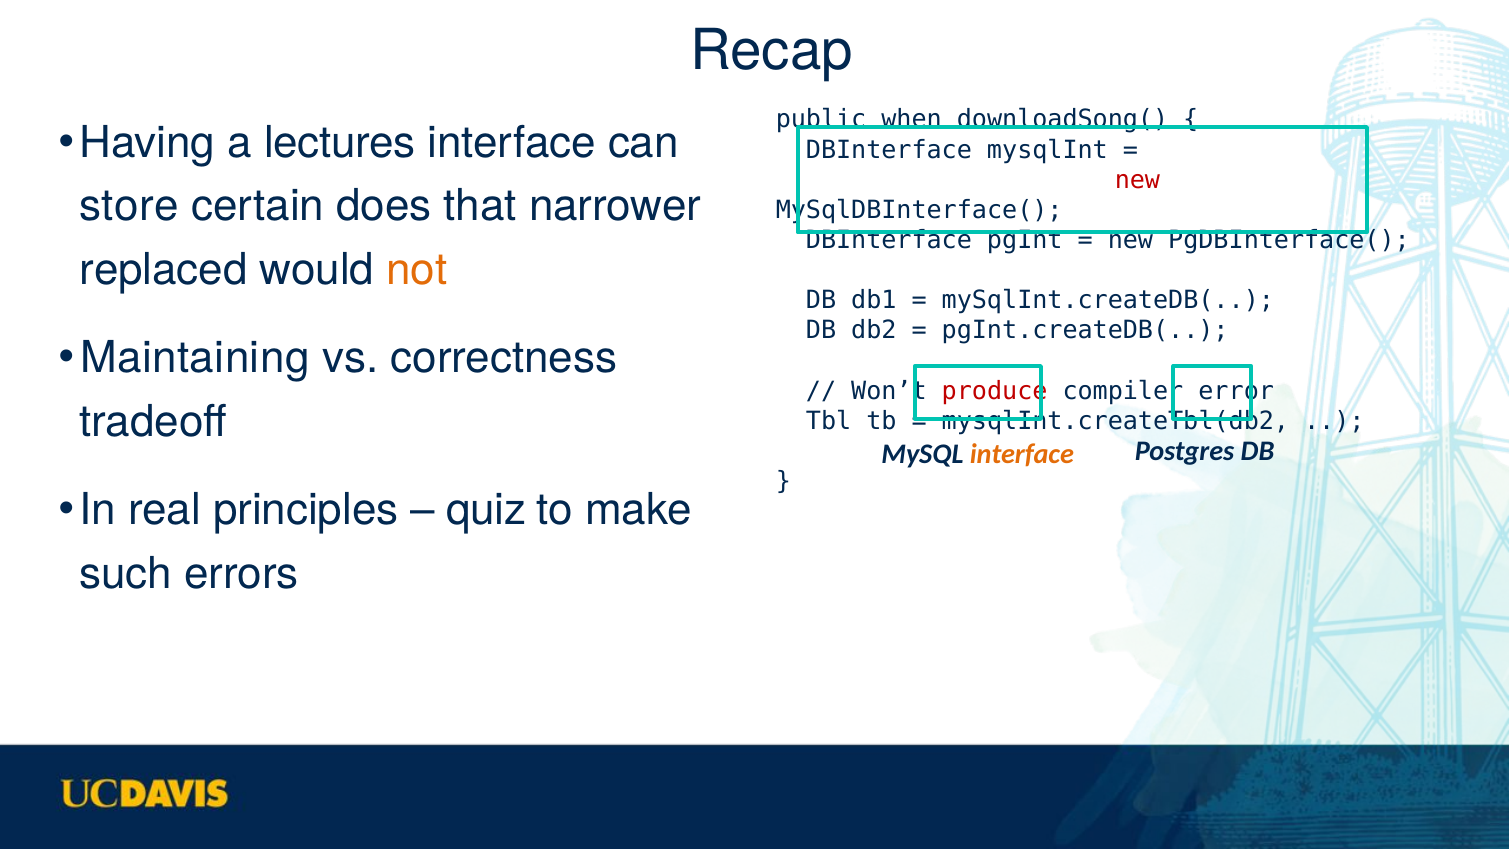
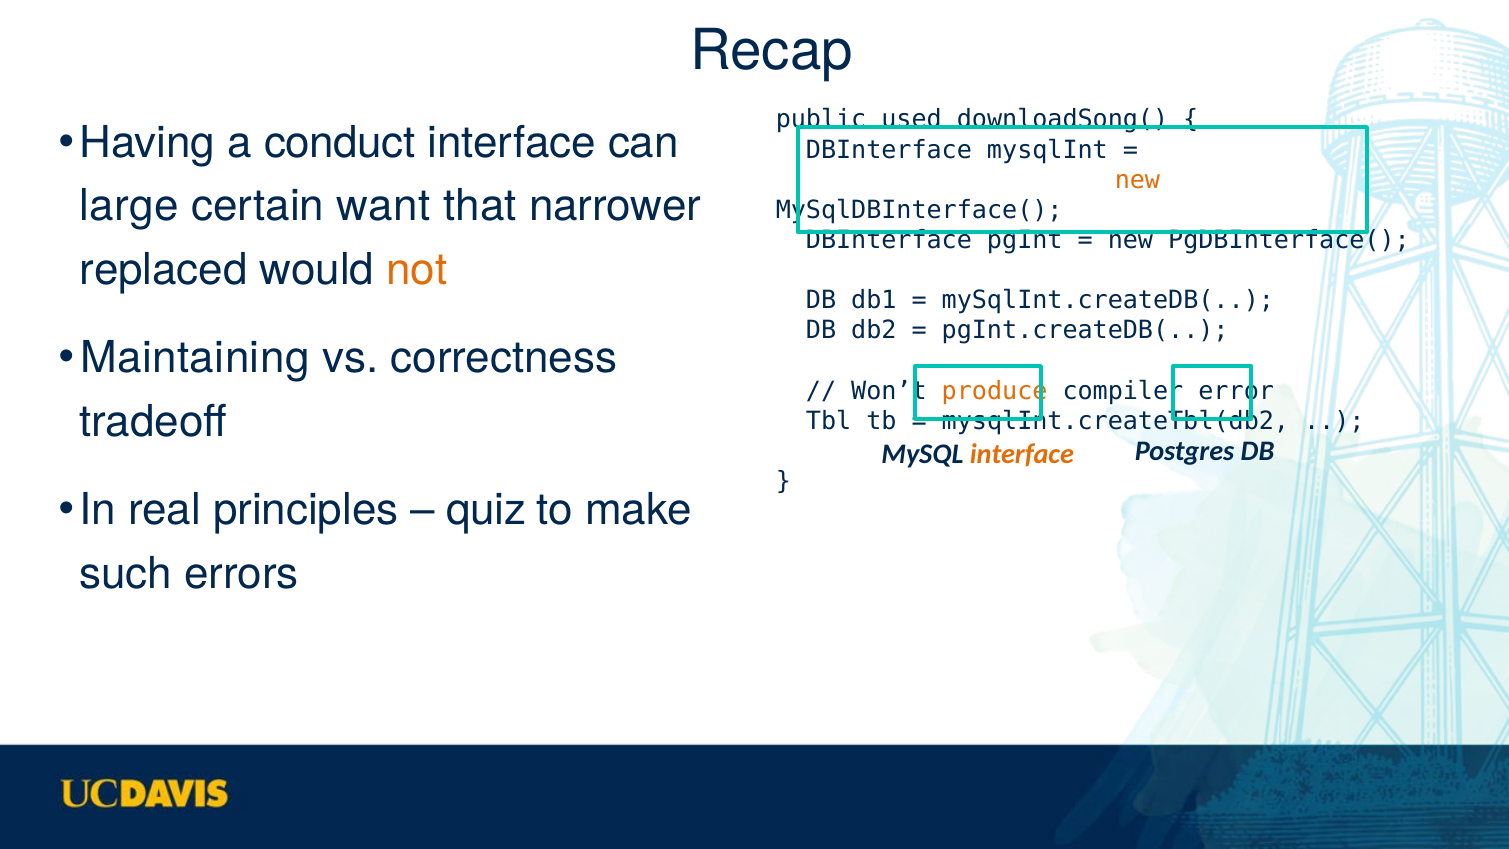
when: when -> used (912, 120)
lectures: lectures -> conduct (340, 143)
new colour: red -> orange (1137, 180)
store: store -> large (129, 206)
does: does -> want (384, 206)
produce colour: red -> orange (995, 391)
